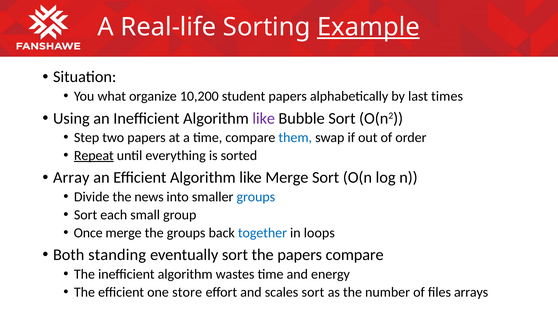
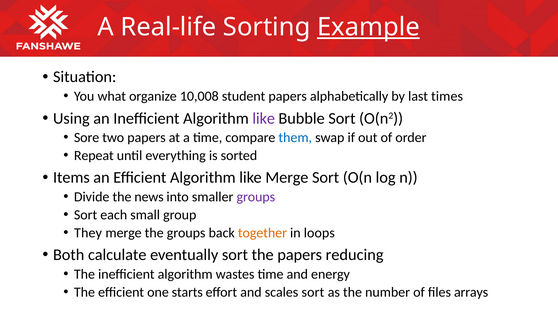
10,200: 10,200 -> 10,008 (199, 96)
Step: Step -> Sore (87, 137)
Repeat underline: present -> none (94, 155)
Array: Array -> Items (71, 178)
groups colour: blue -> purple (256, 197)
Once: Once -> They (88, 233)
together colour: blue -> orange (262, 233)
standing: standing -> calculate (117, 255)
papers compare: compare -> reducing (355, 255)
store: store -> starts (187, 292)
